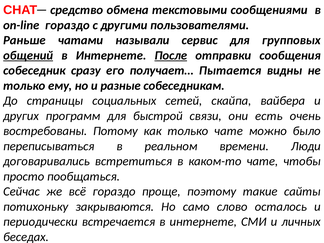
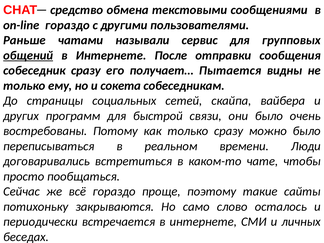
После underline: present -> none (171, 55)
разные: разные -> сокета (121, 86)
они есть: есть -> было (269, 116)
только чате: чате -> сразу (229, 131)
